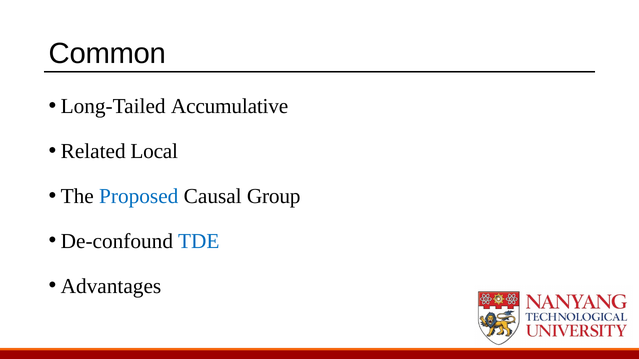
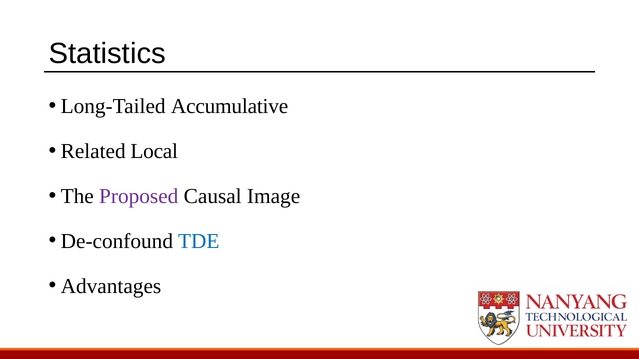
Common: Common -> Statistics (107, 54)
Proposed colour: blue -> purple (139, 196)
Group: Group -> Image (274, 196)
